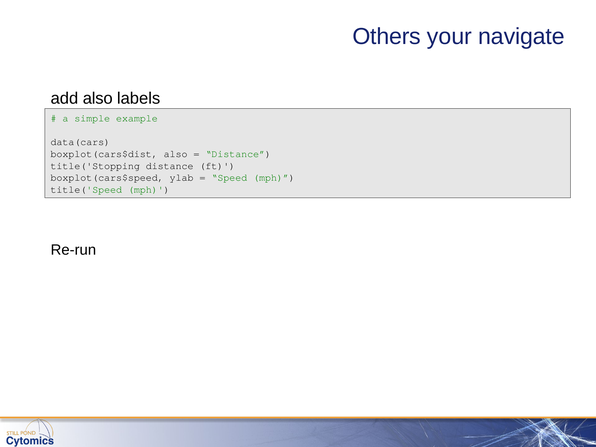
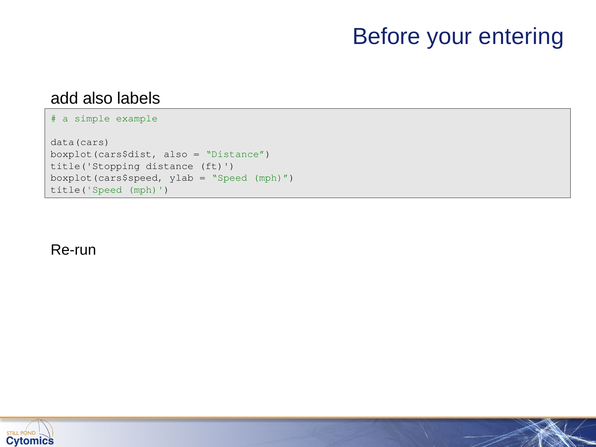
Others: Others -> Before (386, 36)
navigate: navigate -> entering (521, 36)
